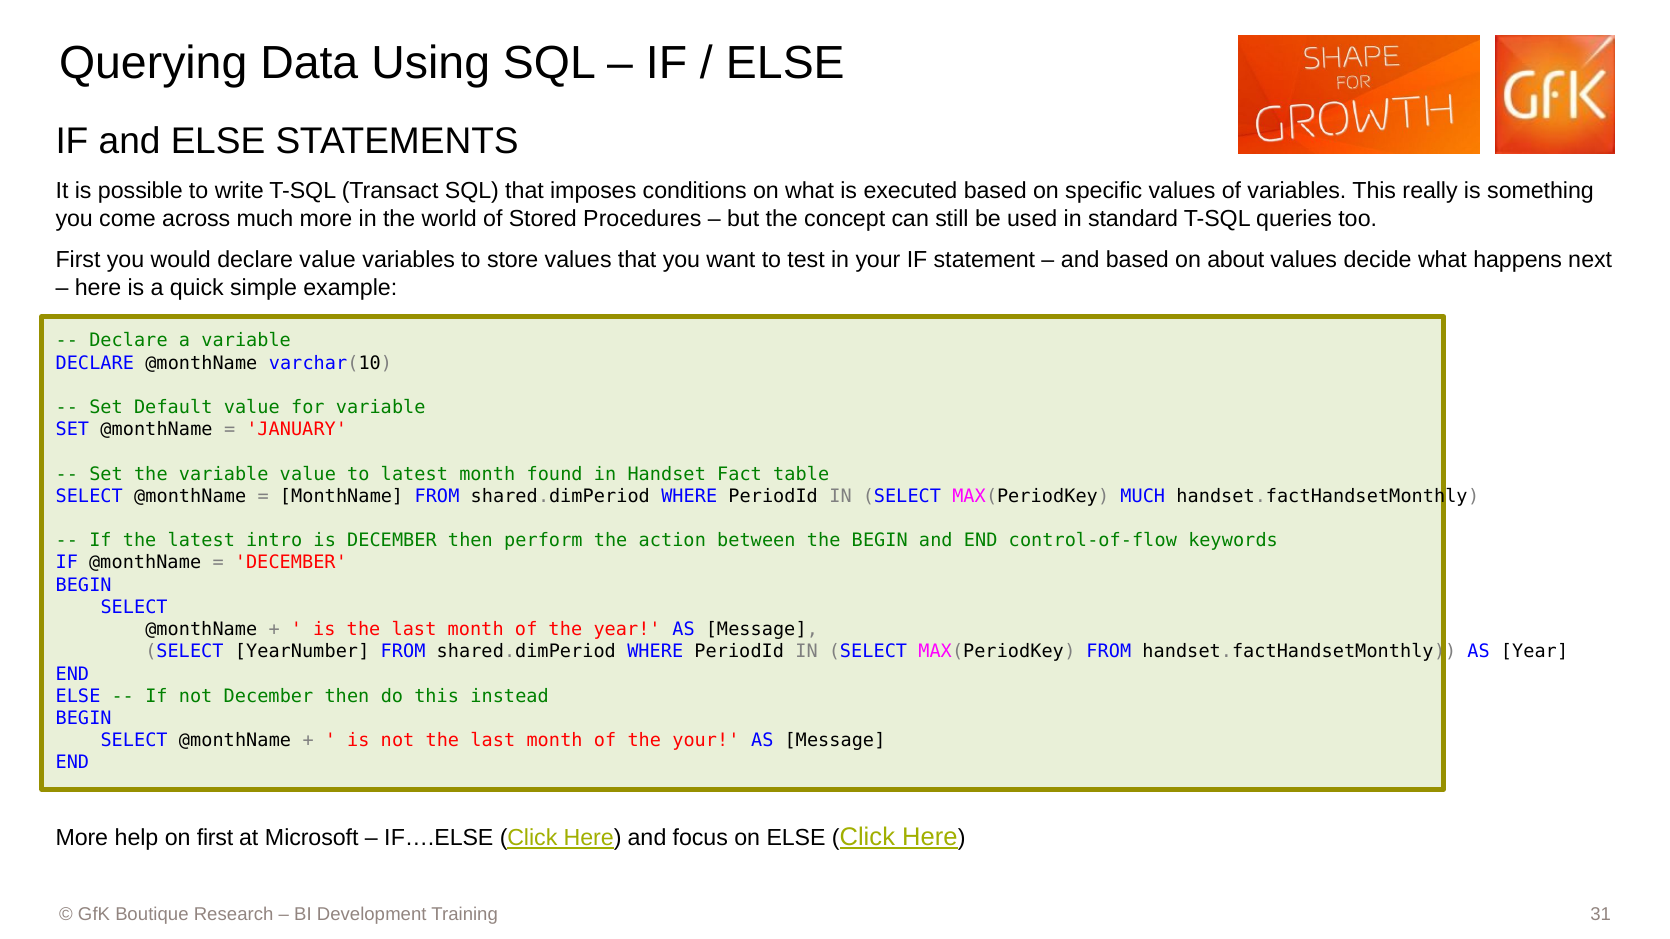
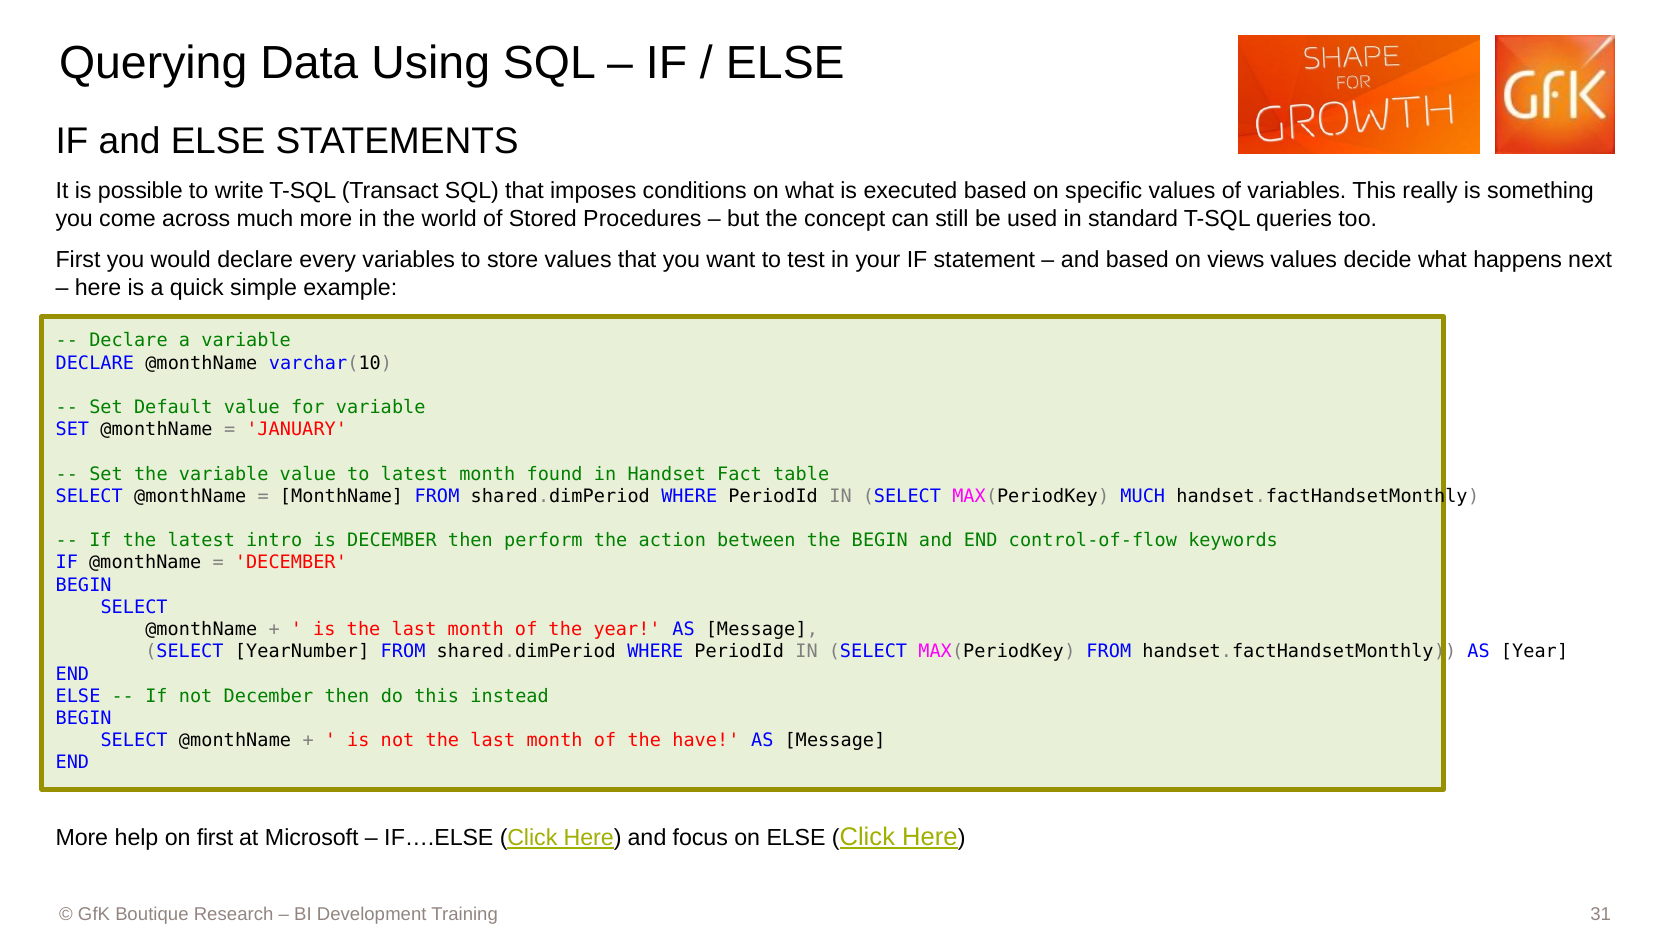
declare value: value -> every (328, 260)
about: about -> views (1236, 260)
the your: your -> have (706, 741)
